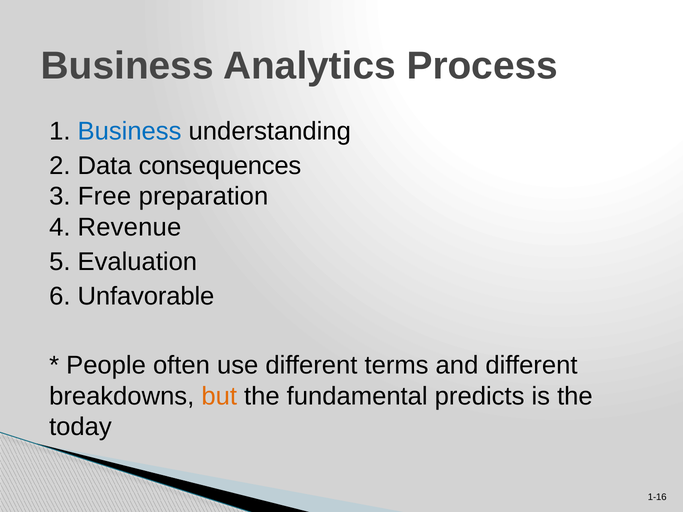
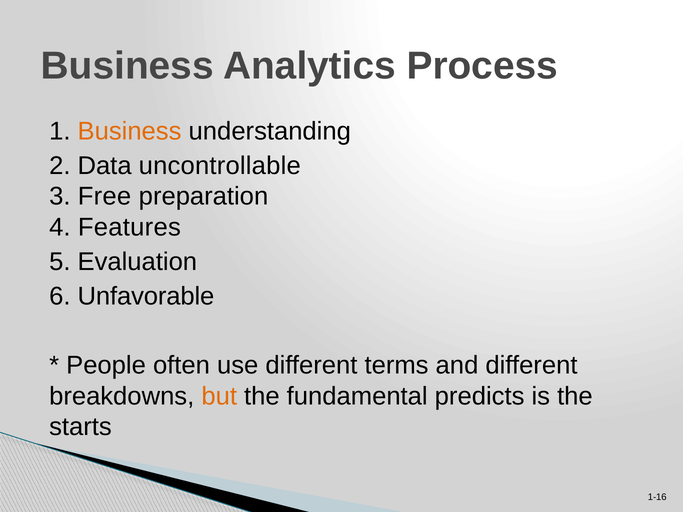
Business colour: blue -> orange (130, 131)
consequences: consequences -> uncontrollable (220, 166)
Revenue: Revenue -> Features (129, 227)
today: today -> starts (80, 427)
